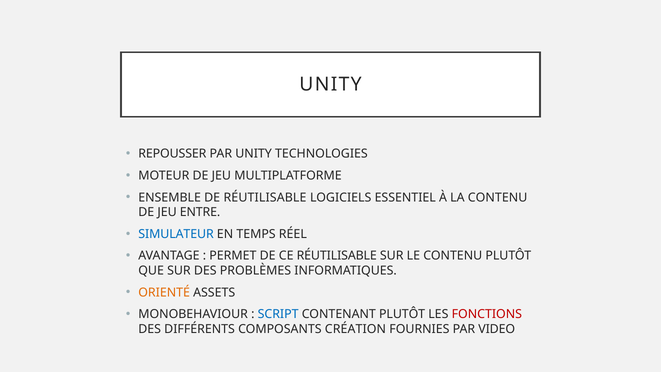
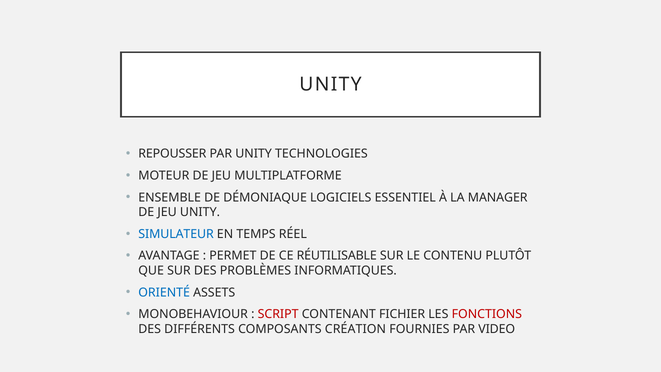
DE RÉUTILISABLE: RÉUTILISABLE -> DÉMONIAQUE (265, 197)
LA CONTENU: CONTENU -> MANAGER (498, 197)
JEU ENTRE: ENTRE -> UNITY (200, 212)
ORIENTÉ colour: orange -> blue (164, 292)
SCRIPT colour: blue -> red (278, 314)
CONTENANT PLUTÔT: PLUTÔT -> FICHIER (402, 314)
